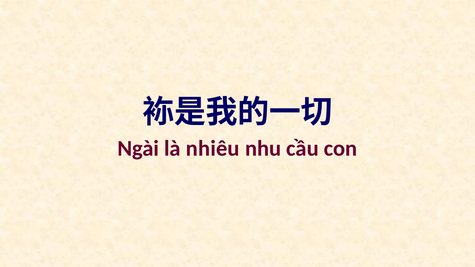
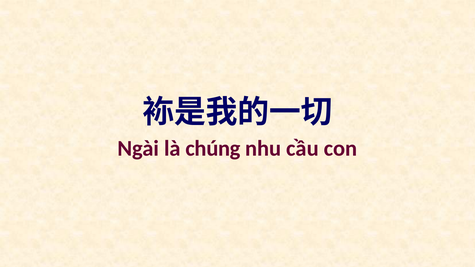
nhiêu: nhiêu -> chúng (213, 149)
